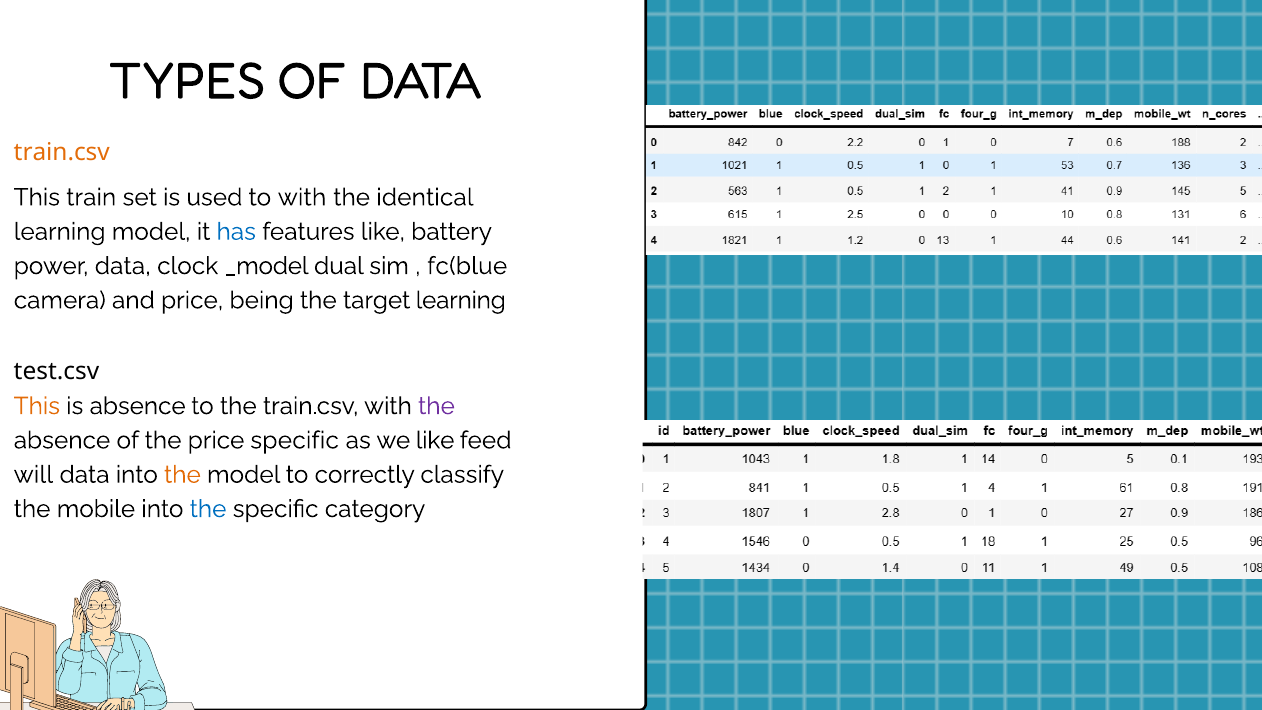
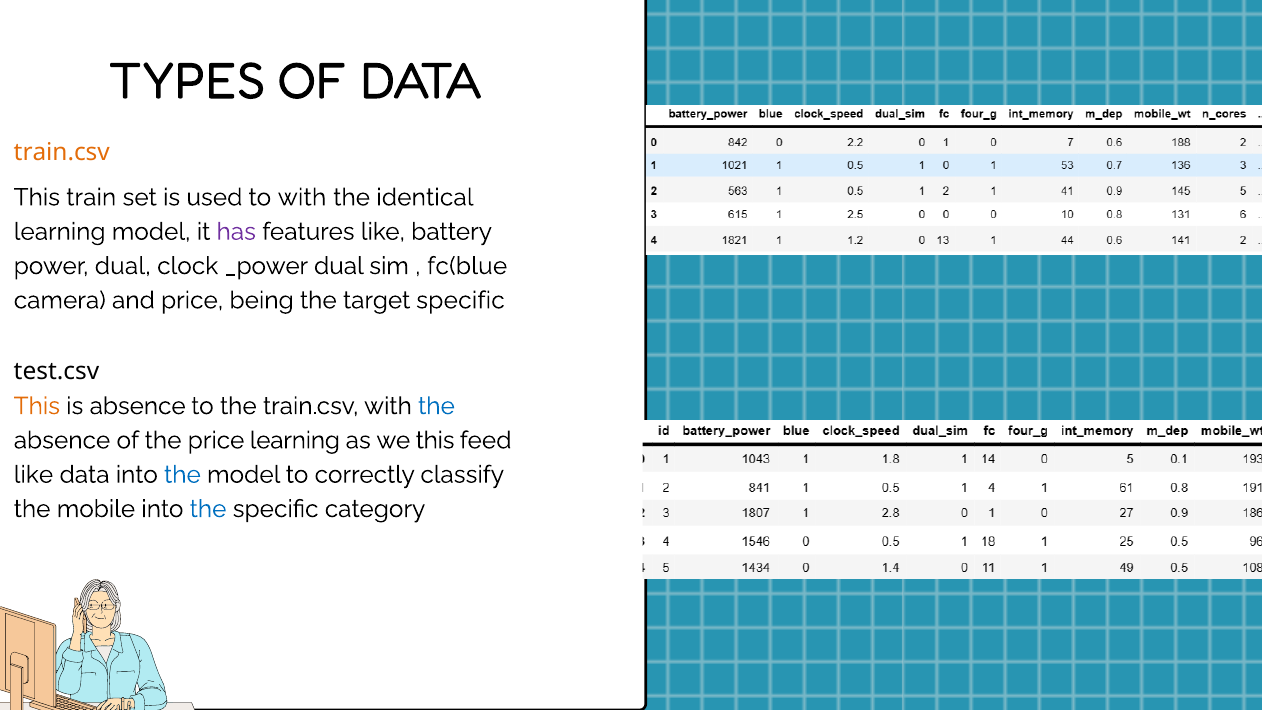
has colour: blue -> purple (236, 232)
power data: data -> dual (123, 266)
_model: _model -> _power (266, 266)
target learning: learning -> specific (460, 300)
the colour: purple -> blue (436, 406)
price specific: specific -> learning (295, 440)
we like: like -> this (435, 440)
will: will -> like (33, 475)
the colour: orange -> blue (182, 475)
